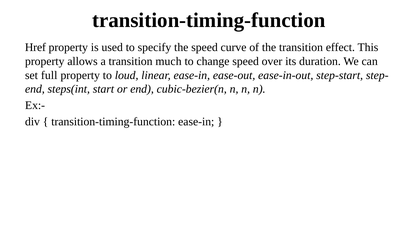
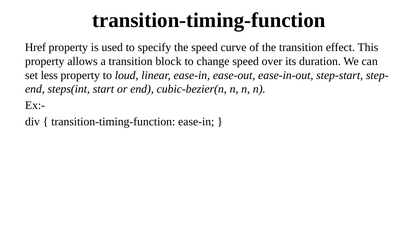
much: much -> block (169, 61)
full: full -> less (49, 75)
